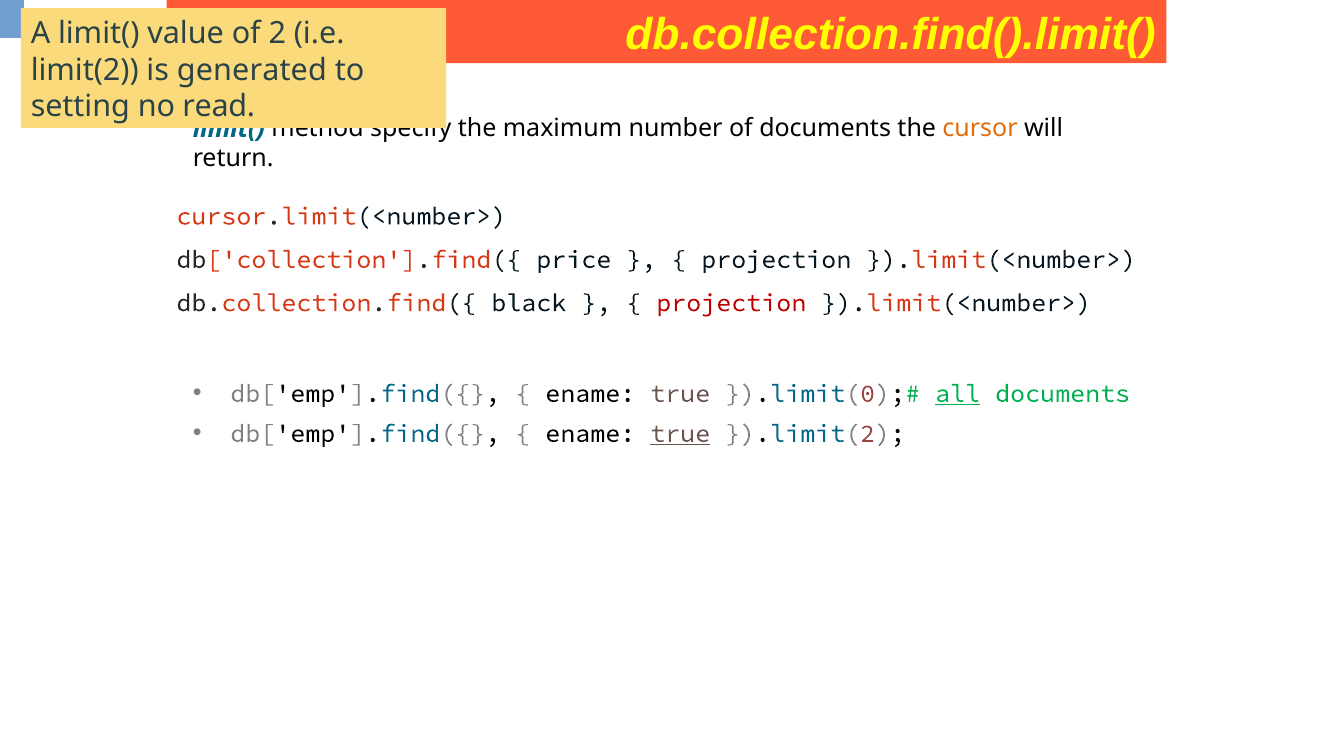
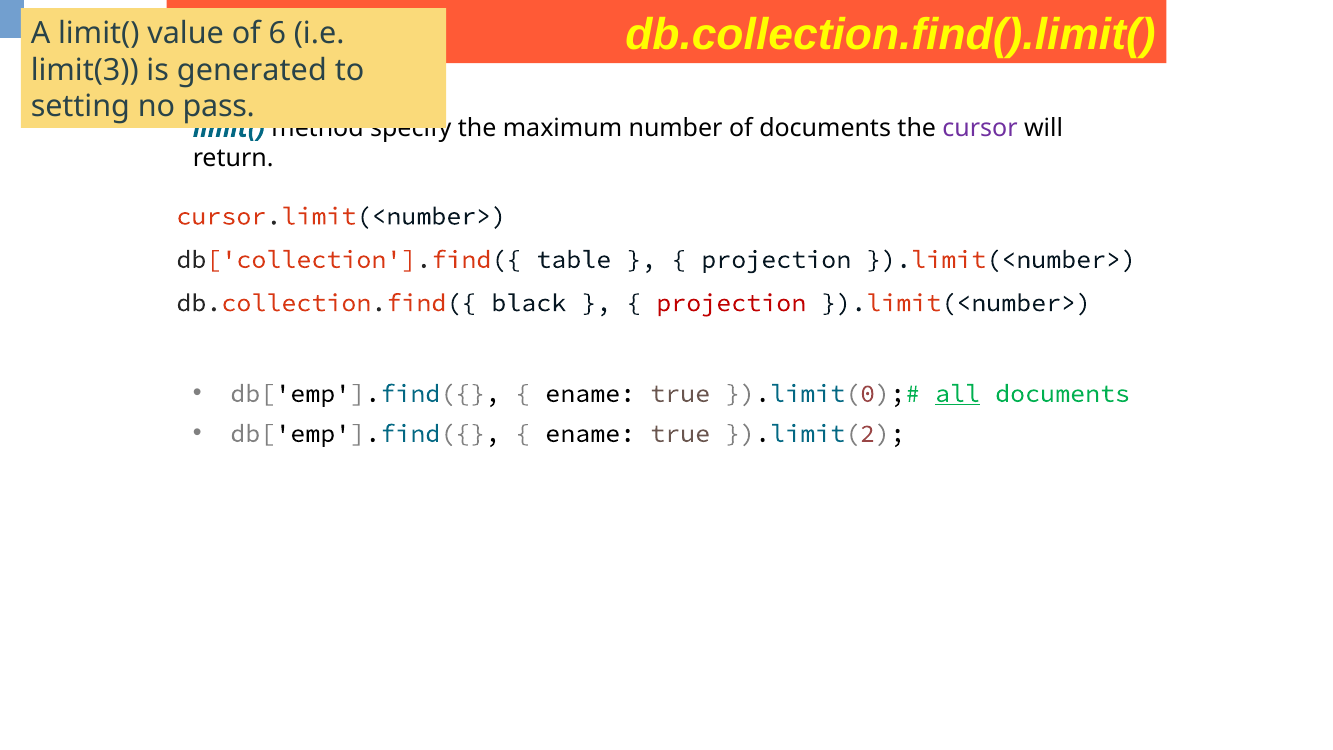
2: 2 -> 6 (277, 33)
limit(2: limit(2 -> limit(3 (85, 70)
read: read -> pass (219, 107)
cursor colour: orange -> purple (980, 129)
price: price -> table (574, 259)
true underline: present -> none (680, 433)
